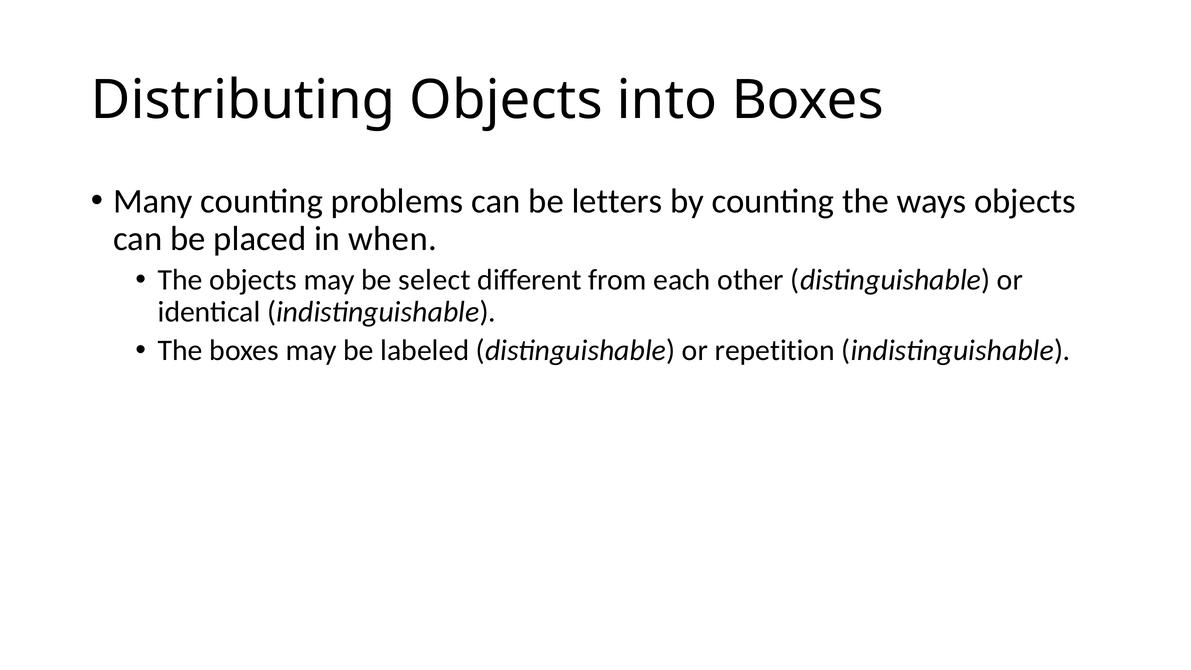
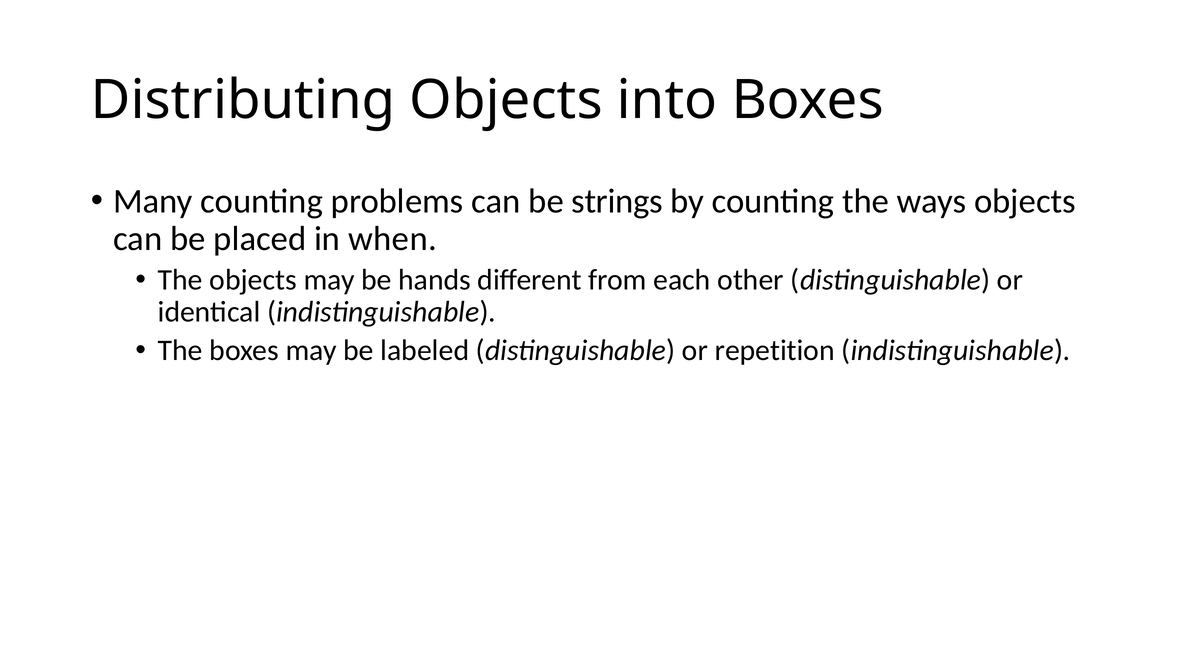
letters: letters -> strings (617, 201)
select: select -> hands (435, 280)
